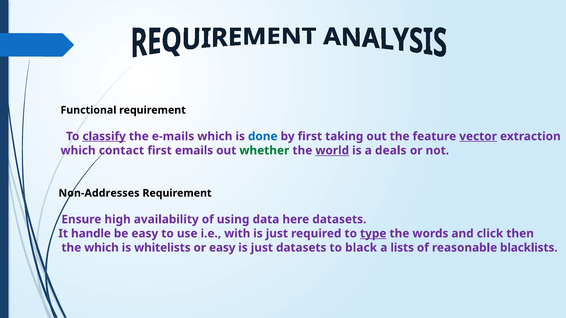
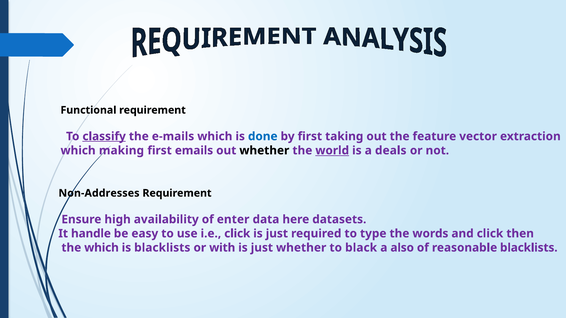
vector underline: present -> none (478, 136)
contact: contact -> making (121, 151)
whether colour: green -> black (264, 151)
using: using -> enter (233, 220)
i.e with: with -> click (237, 234)
type underline: present -> none (373, 234)
is whitelists: whitelists -> blacklists (162, 248)
or easy: easy -> with (222, 248)
just datasets: datasets -> whether (301, 248)
lists: lists -> also (402, 248)
